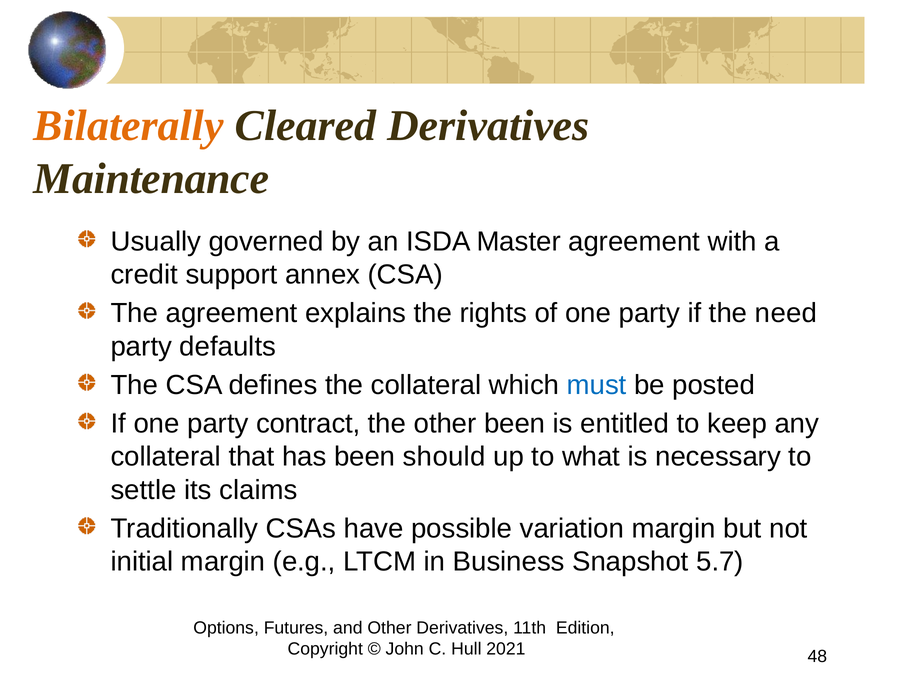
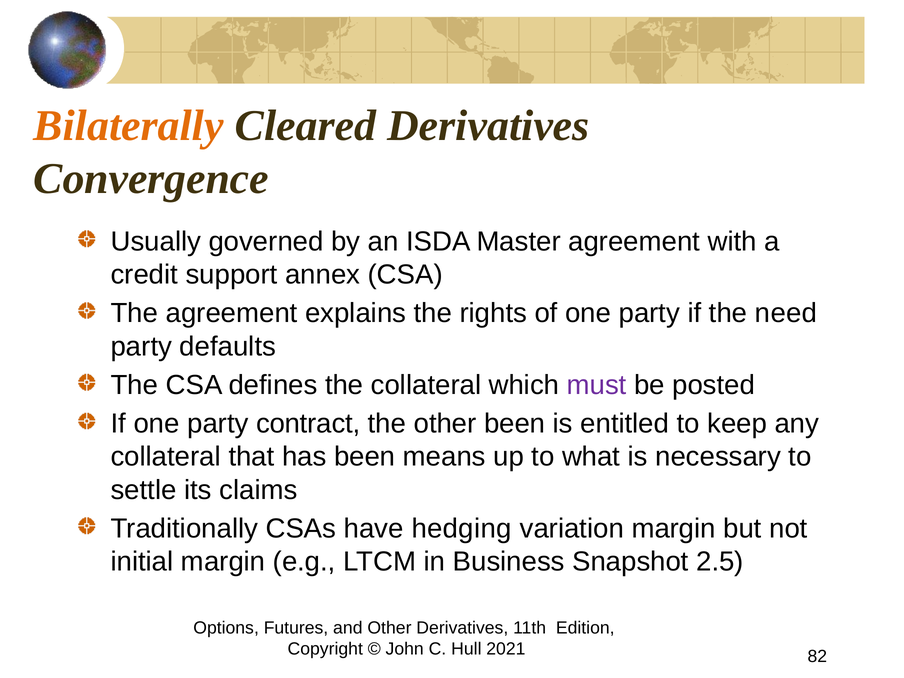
Maintenance: Maintenance -> Convergence (151, 179)
must colour: blue -> purple (597, 385)
should: should -> means (444, 457)
possible: possible -> hedging (462, 529)
5.7: 5.7 -> 2.5 (720, 562)
48: 48 -> 82 (817, 657)
